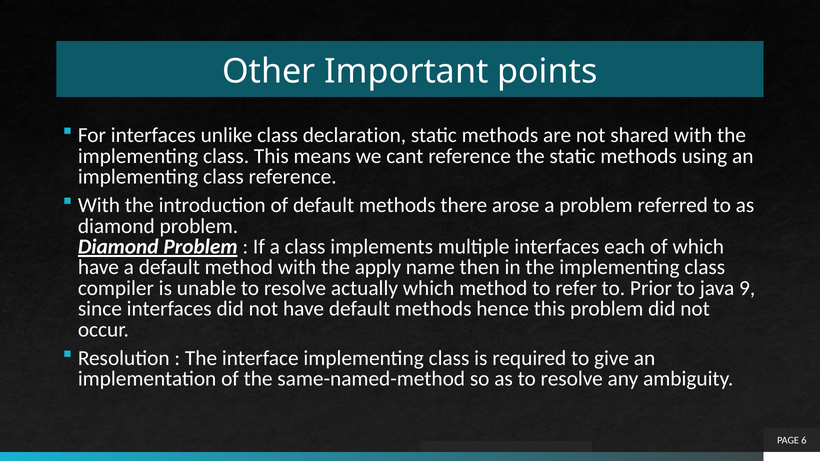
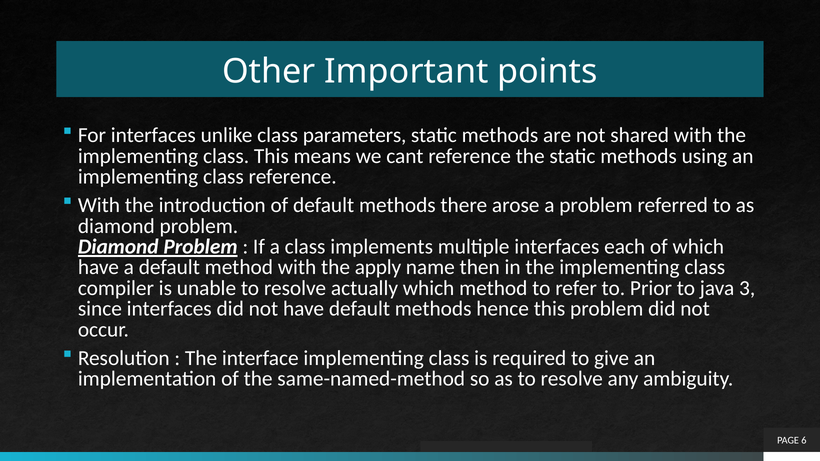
declaration: declaration -> parameters (355, 135)
9: 9 -> 3 (747, 288)
